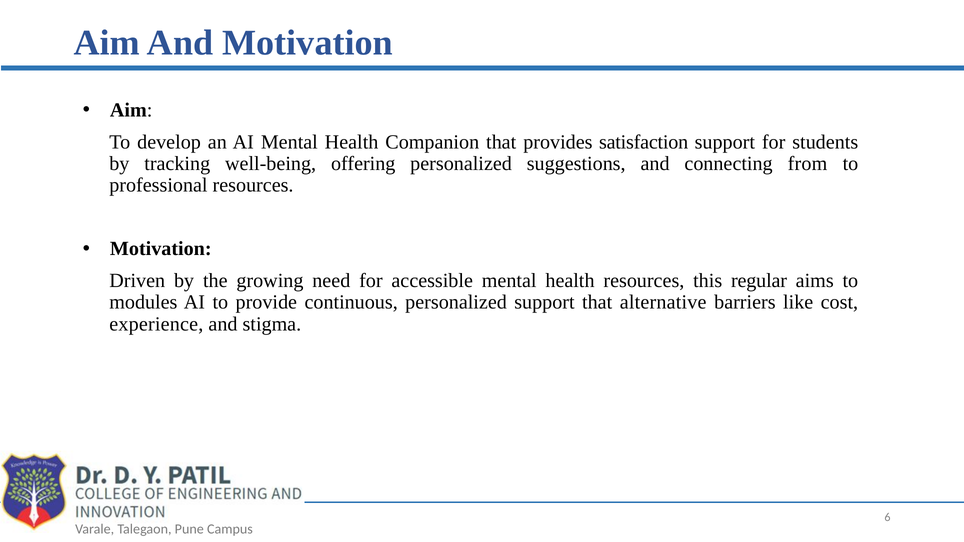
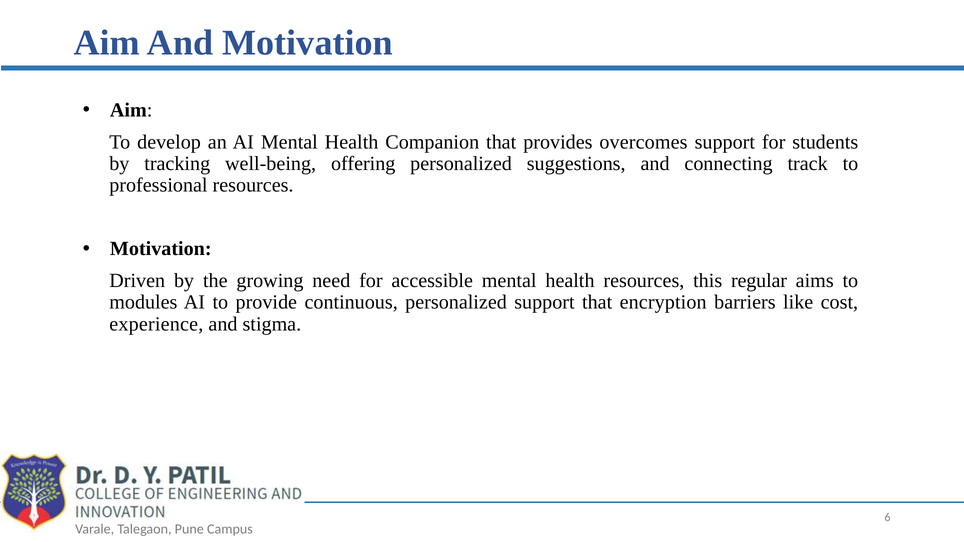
satisfaction: satisfaction -> overcomes (643, 142)
from: from -> track (808, 164)
alternative: alternative -> encryption (663, 302)
